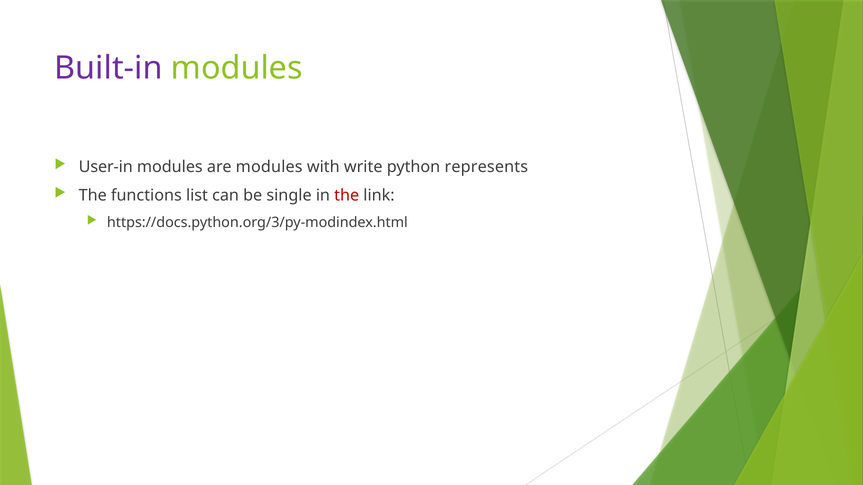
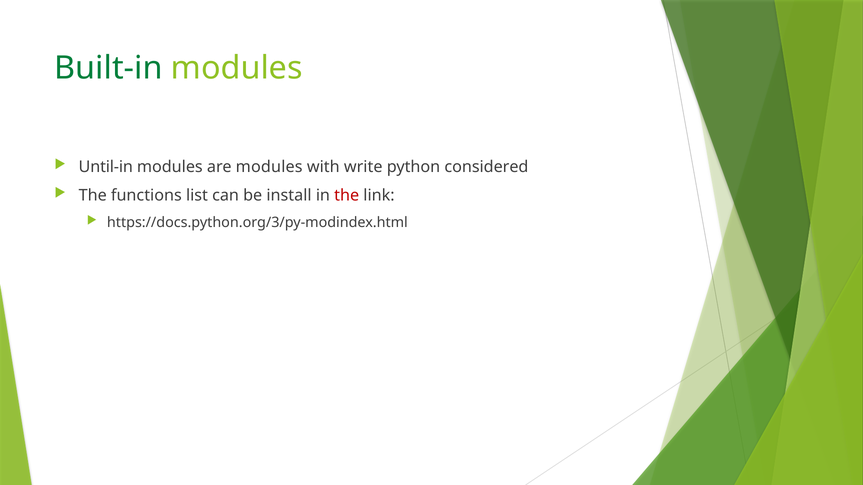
Built-in colour: purple -> green (108, 68)
User-in: User-in -> Until-in (106, 167)
represents: represents -> considered (486, 167)
single: single -> install (289, 195)
